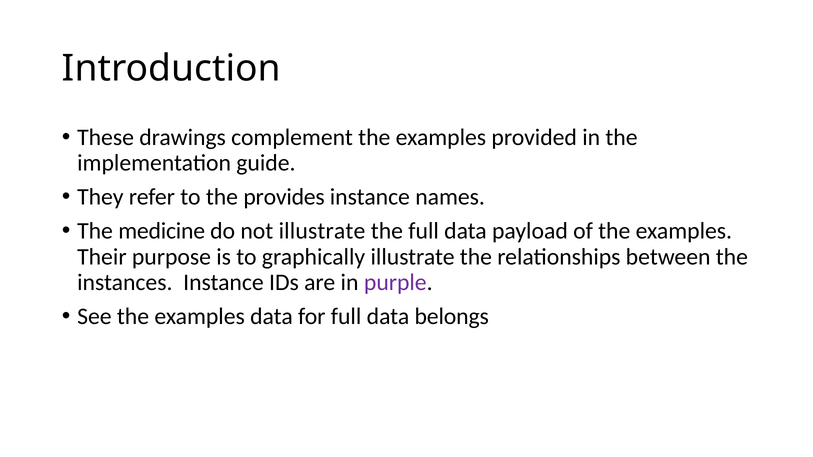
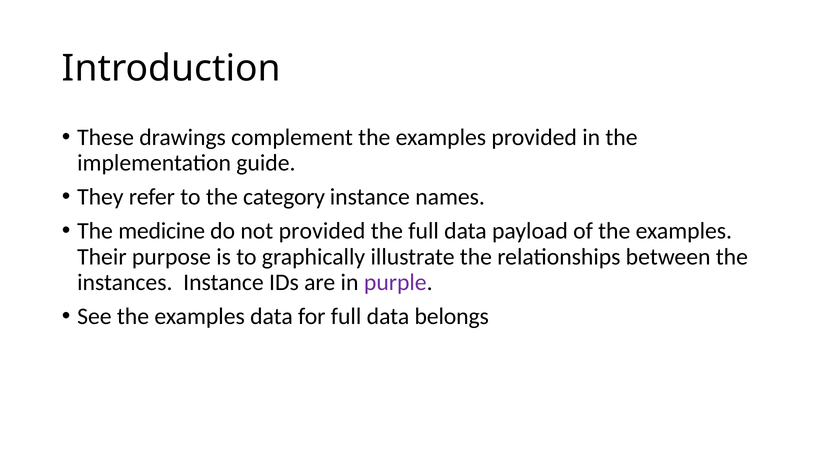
provides: provides -> category (284, 197)
not illustrate: illustrate -> provided (322, 231)
